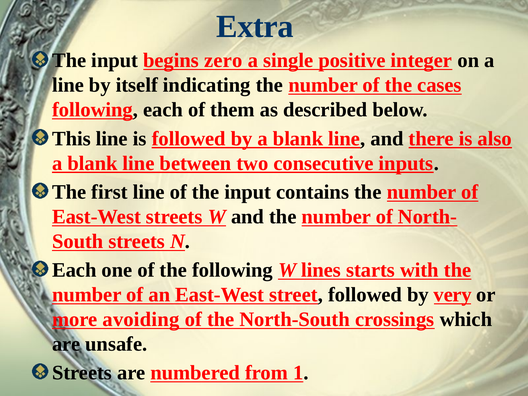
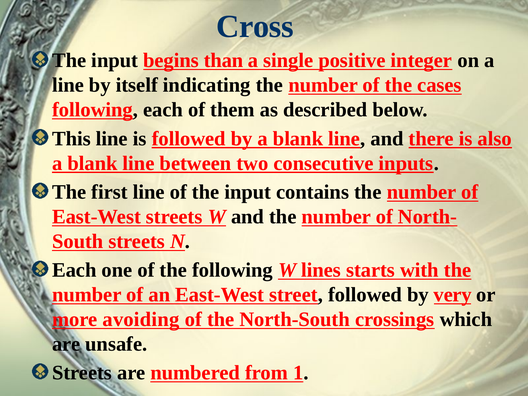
Extra: Extra -> Cross (255, 27)
zero: zero -> than (223, 61)
